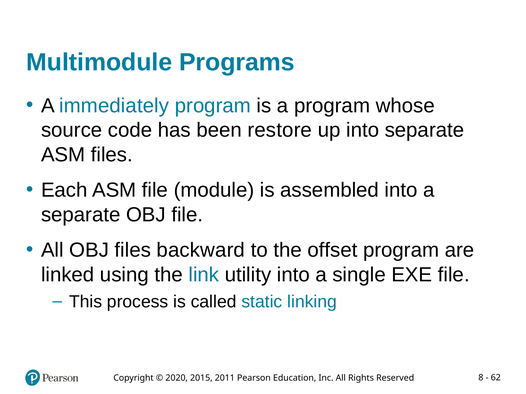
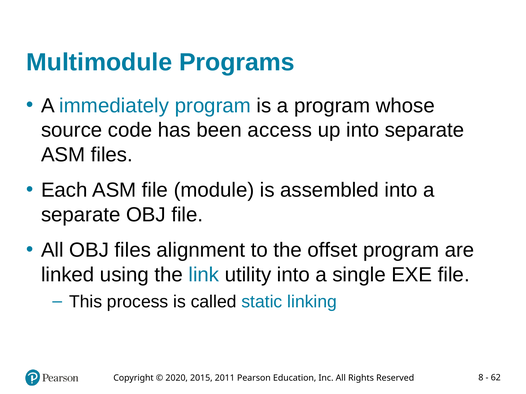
restore: restore -> access (280, 130)
backward: backward -> alignment (201, 250)
